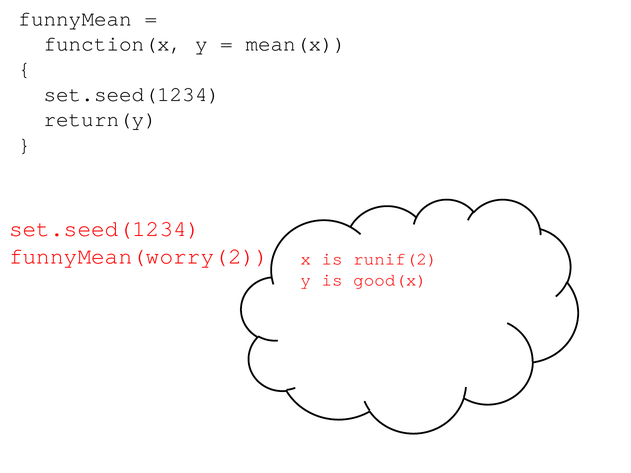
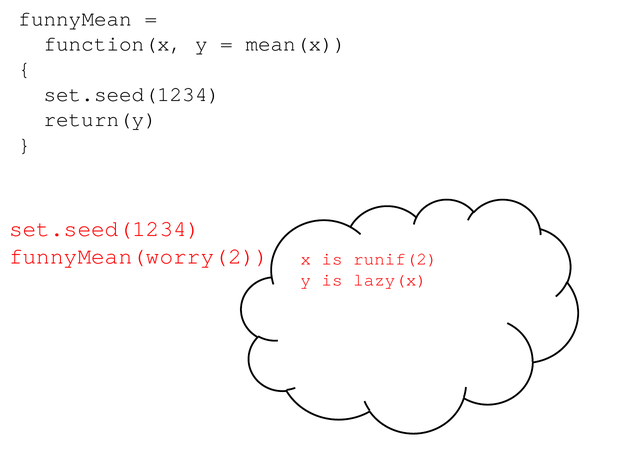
good(x: good(x -> lazy(x (390, 280)
